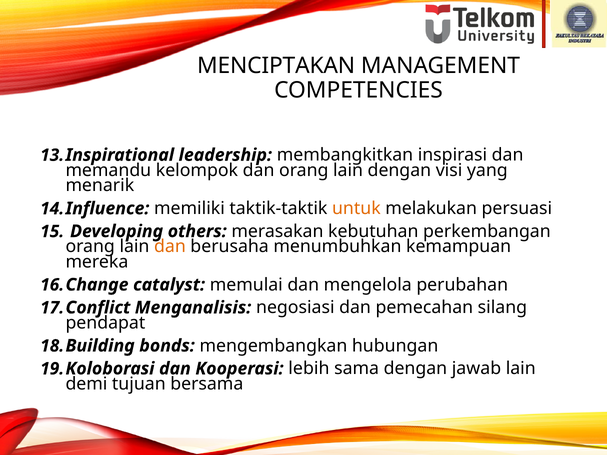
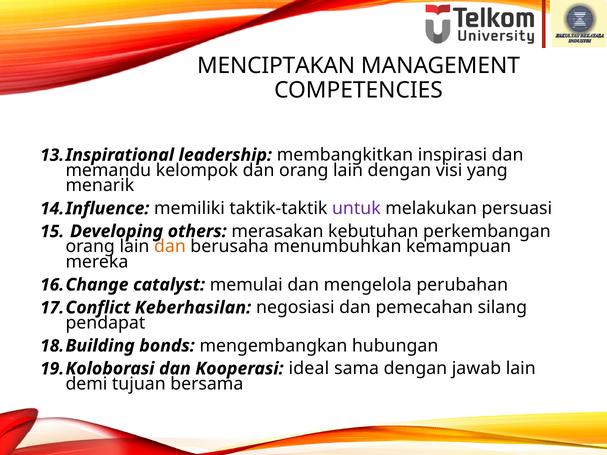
untuk colour: orange -> purple (356, 209)
Menganalisis: Menganalisis -> Keberhasilan (193, 308)
lebih: lebih -> ideal (309, 369)
